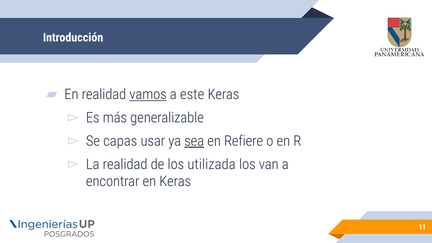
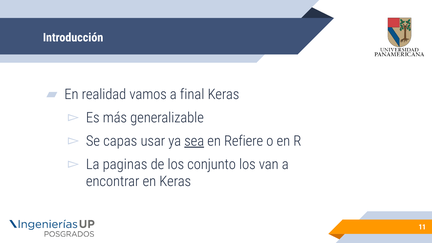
vamos underline: present -> none (148, 94)
este: este -> final (192, 94)
La realidad: realidad -> paginas (125, 164)
utilizada: utilizada -> conjunto (212, 164)
